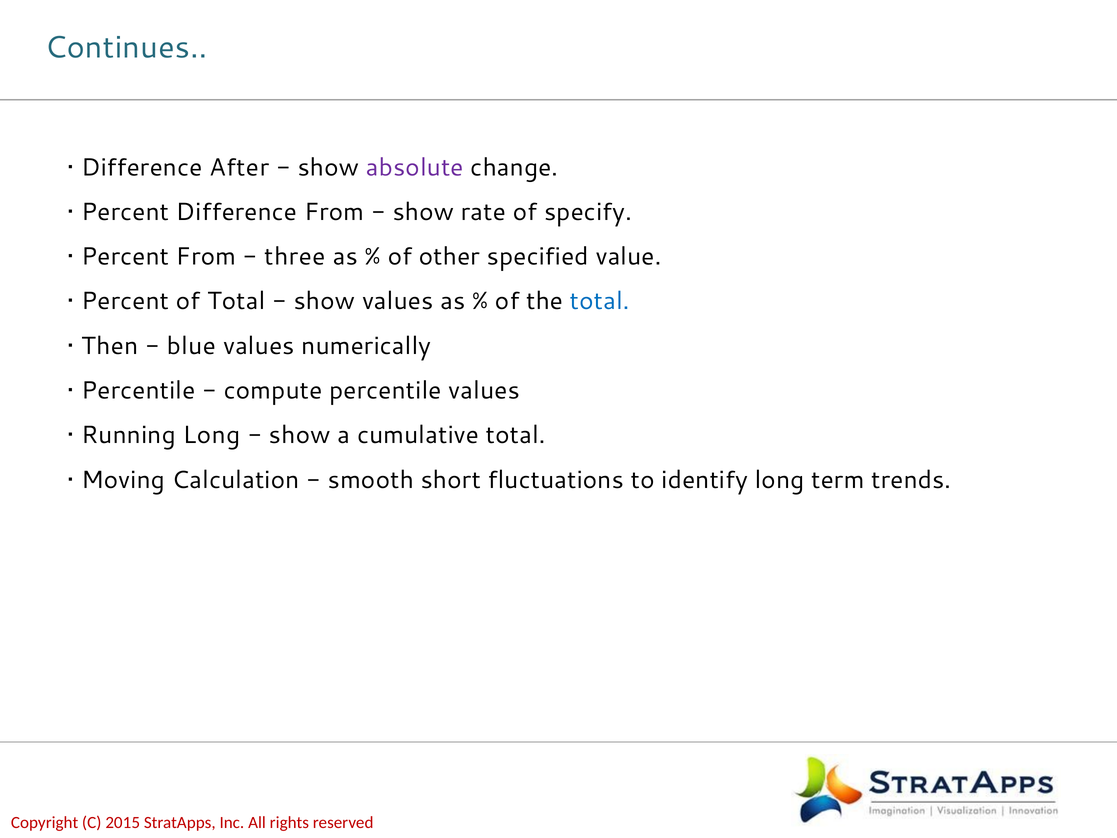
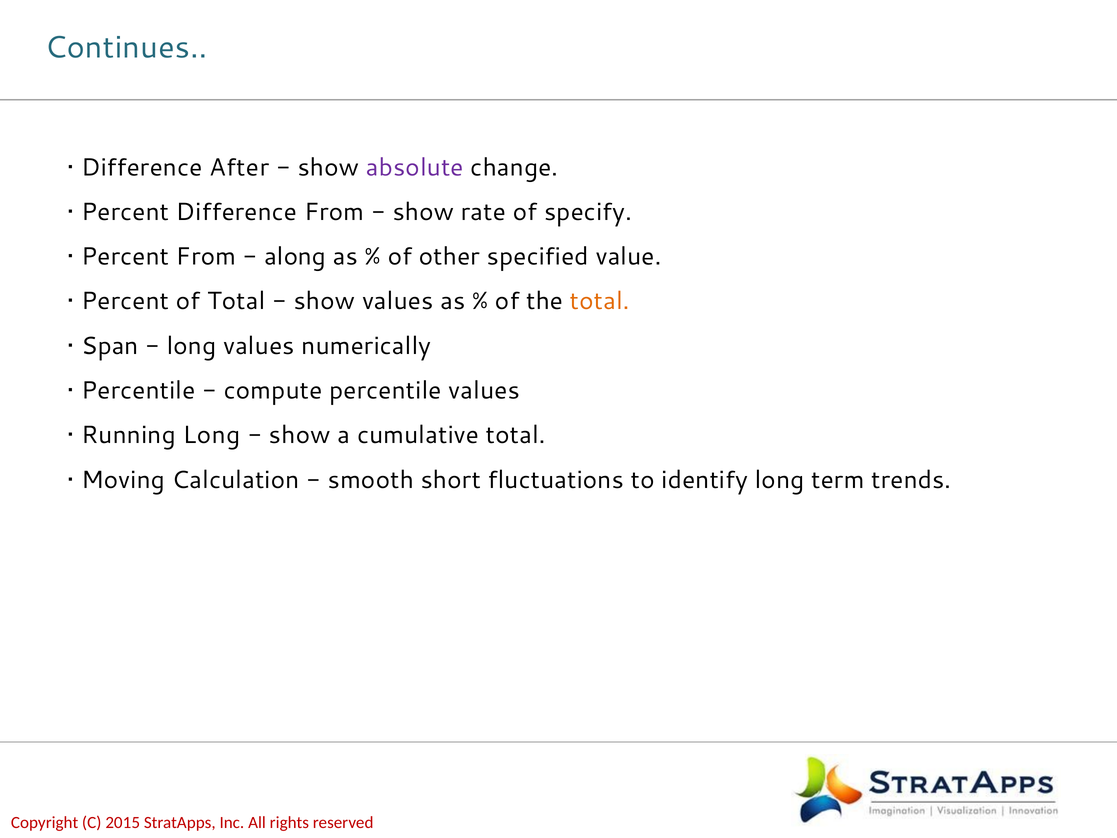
three: three -> along (295, 257)
total colour: blue -> orange (600, 301)
Then: Then -> Span (110, 346)
blue: blue -> long (192, 346)
